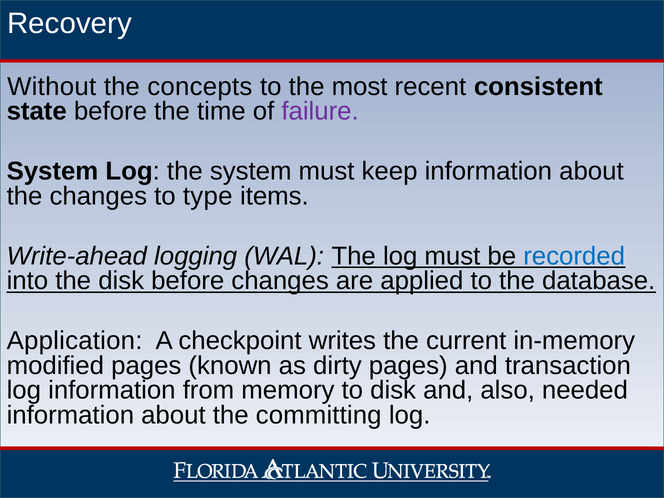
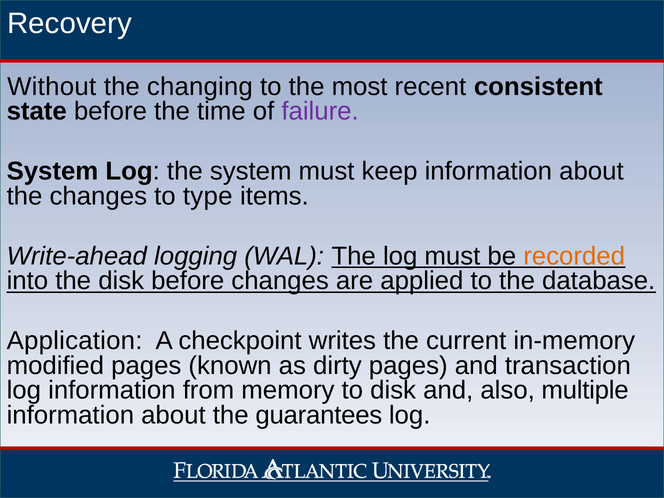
concepts: concepts -> changing (200, 87)
recorded colour: blue -> orange (574, 256)
needed: needed -> multiple (585, 390)
committing: committing -> guarantees (319, 415)
